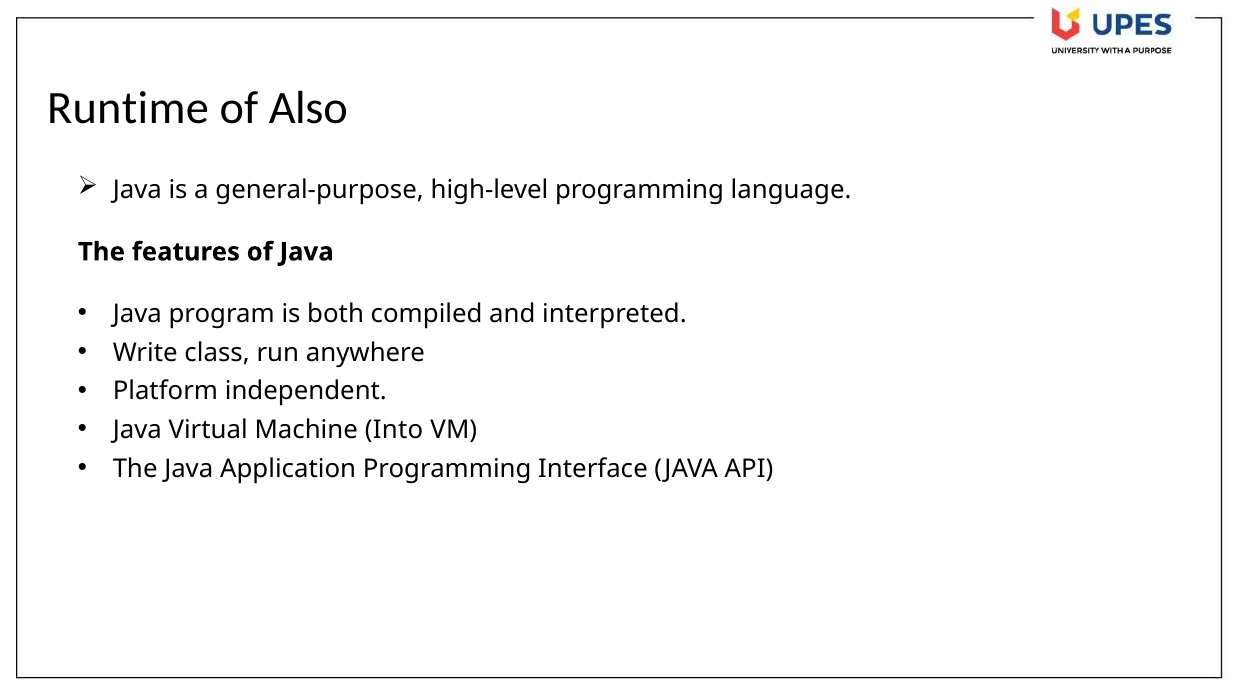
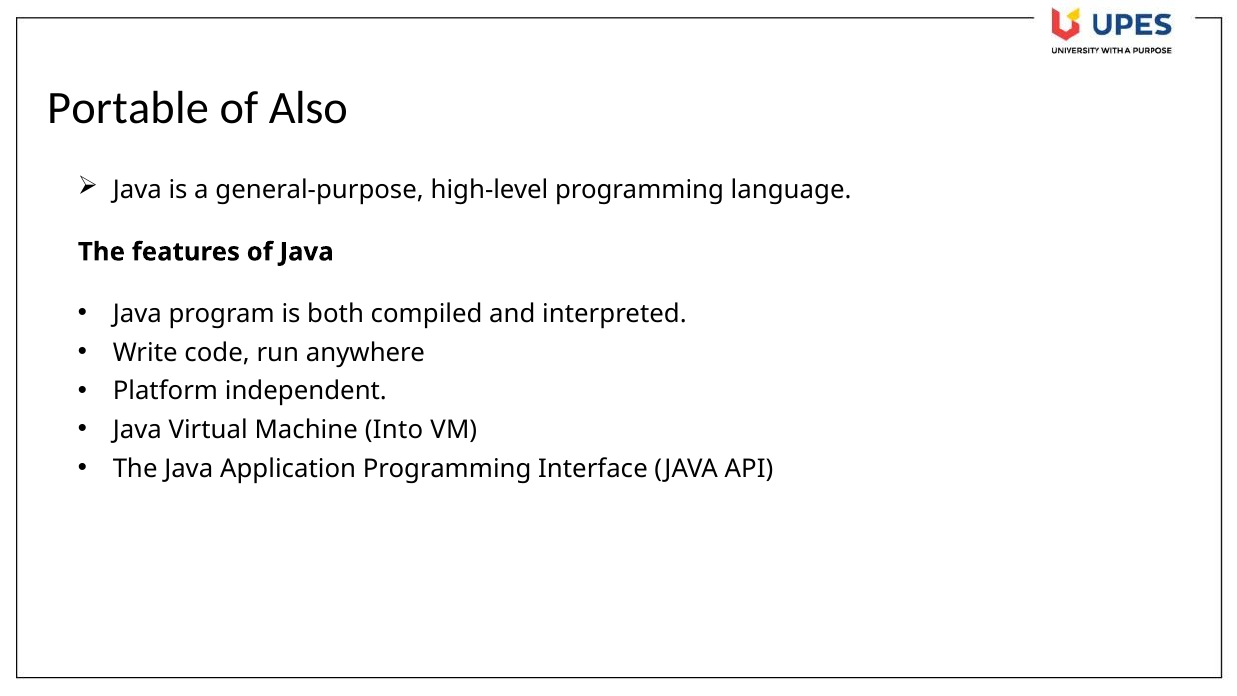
Runtime: Runtime -> Portable (128, 108)
class: class -> code (217, 352)
